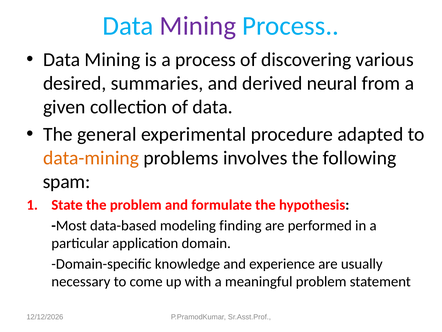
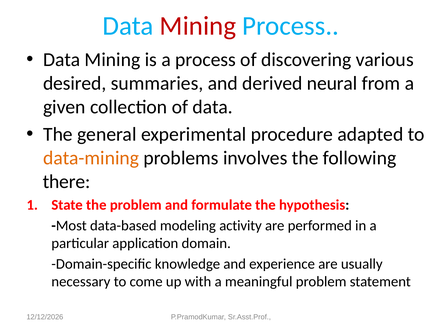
Mining colour: purple -> red (198, 26)
spam: spam -> there (67, 181)
finding: finding -> activity (241, 225)
